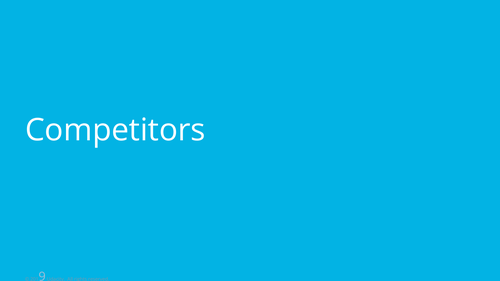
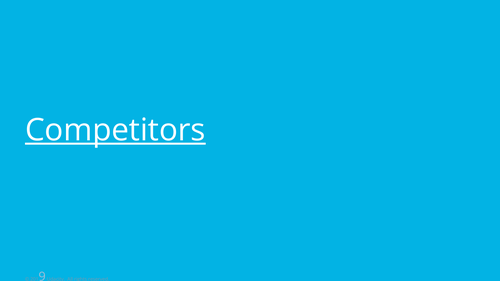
Competitors underline: none -> present (115, 130)
